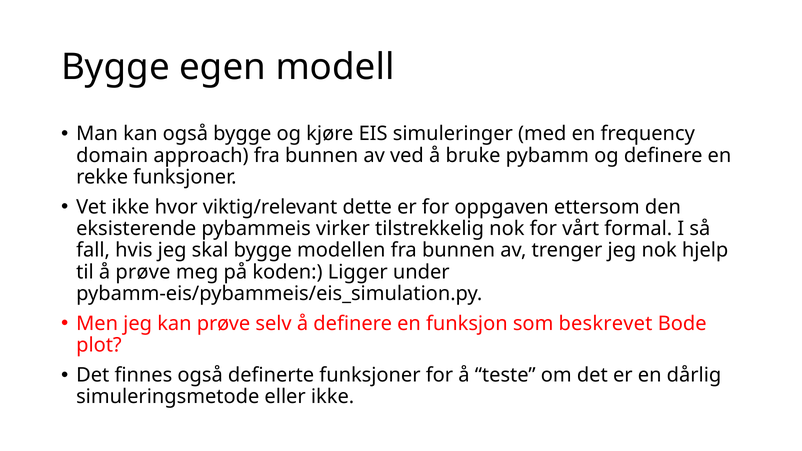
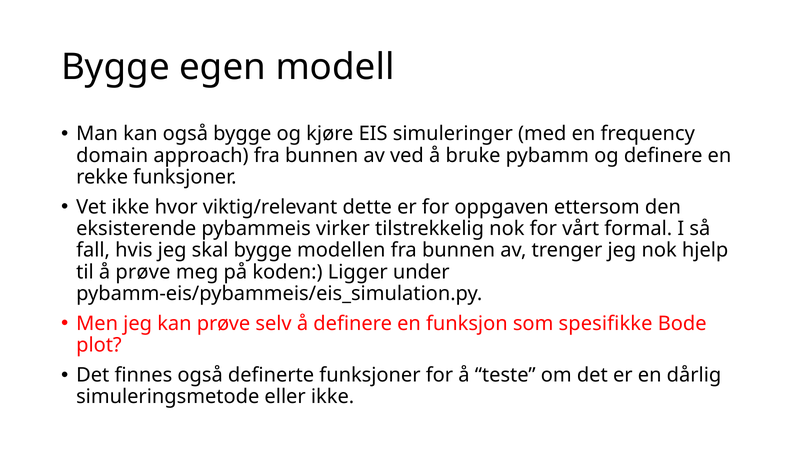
beskrevet: beskrevet -> spesifikke (606, 324)
